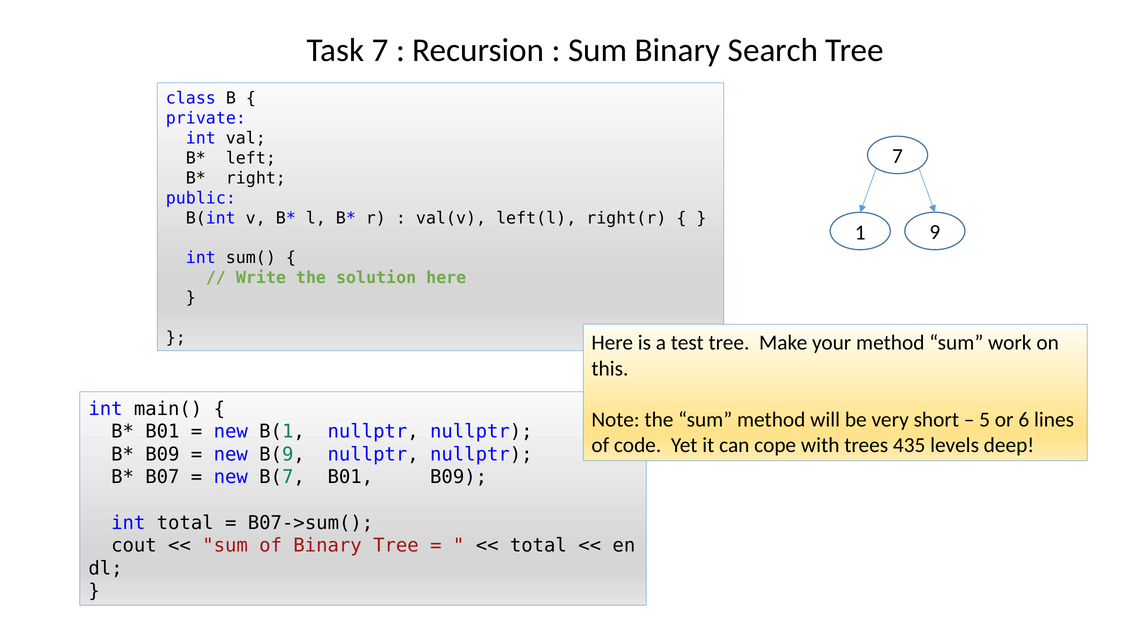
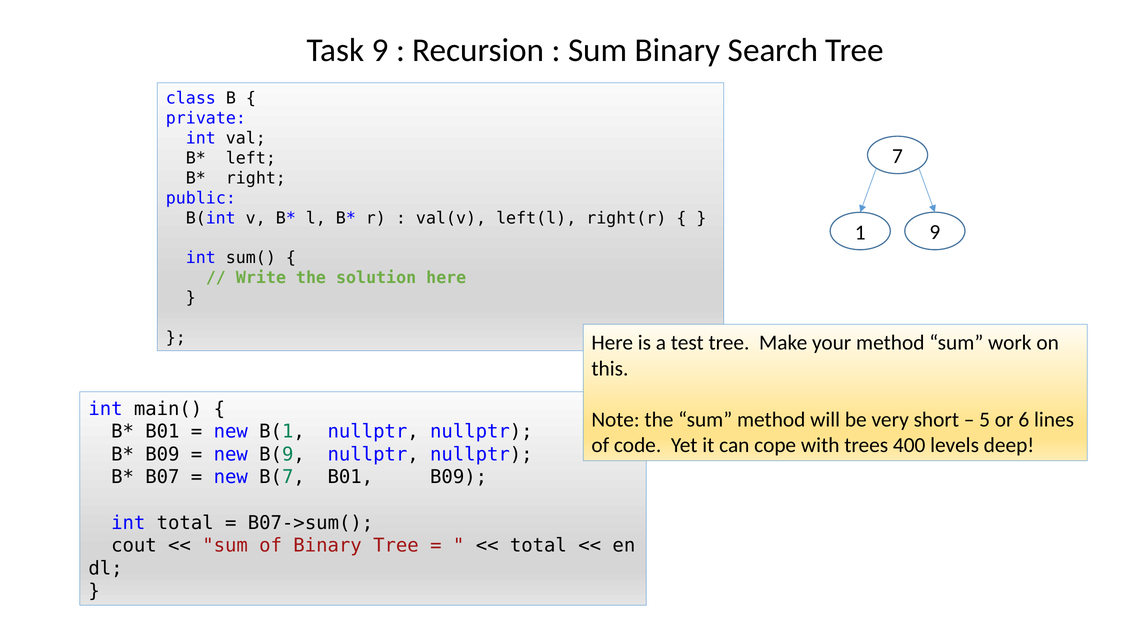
Task 7: 7 -> 9 (380, 50)
435: 435 -> 400 (909, 445)
